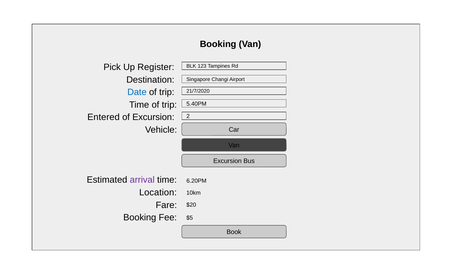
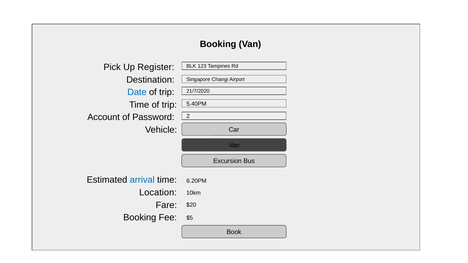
Entered: Entered -> Account (104, 117)
of Excursion: Excursion -> Password (153, 117)
arrival colour: purple -> blue (142, 180)
